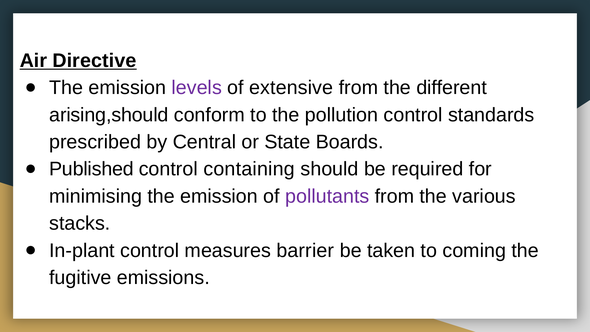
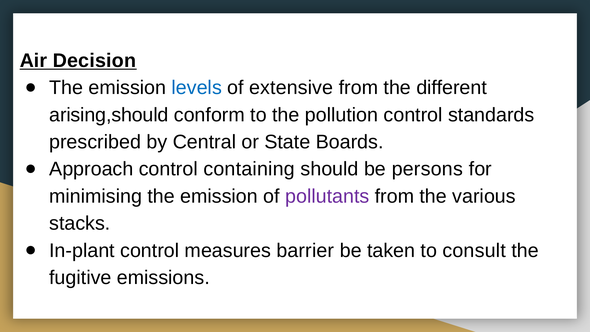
Directive: Directive -> Decision (94, 61)
levels colour: purple -> blue (197, 88)
Published: Published -> Approach (91, 169)
required: required -> persons (427, 169)
coming: coming -> consult (474, 250)
